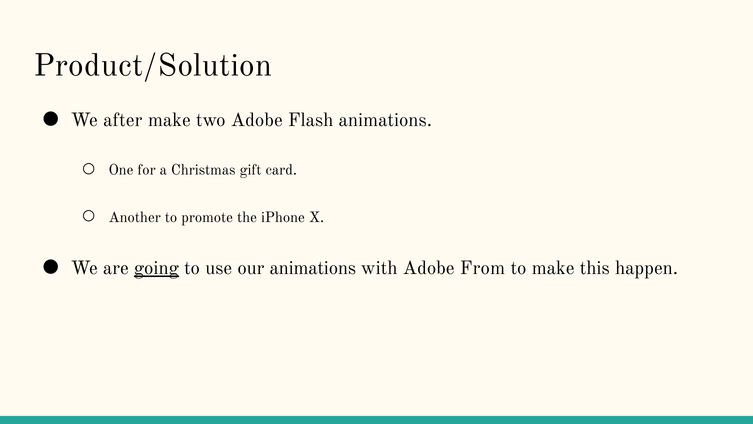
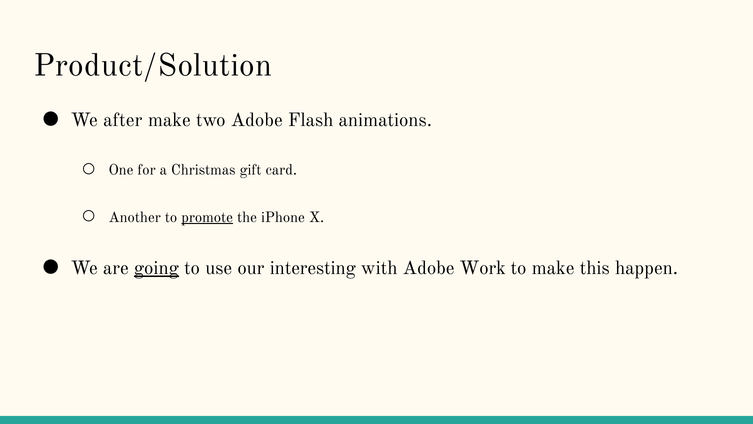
promote underline: none -> present (207, 217)
our animations: animations -> interesting (313, 268)
From: From -> Work (483, 268)
